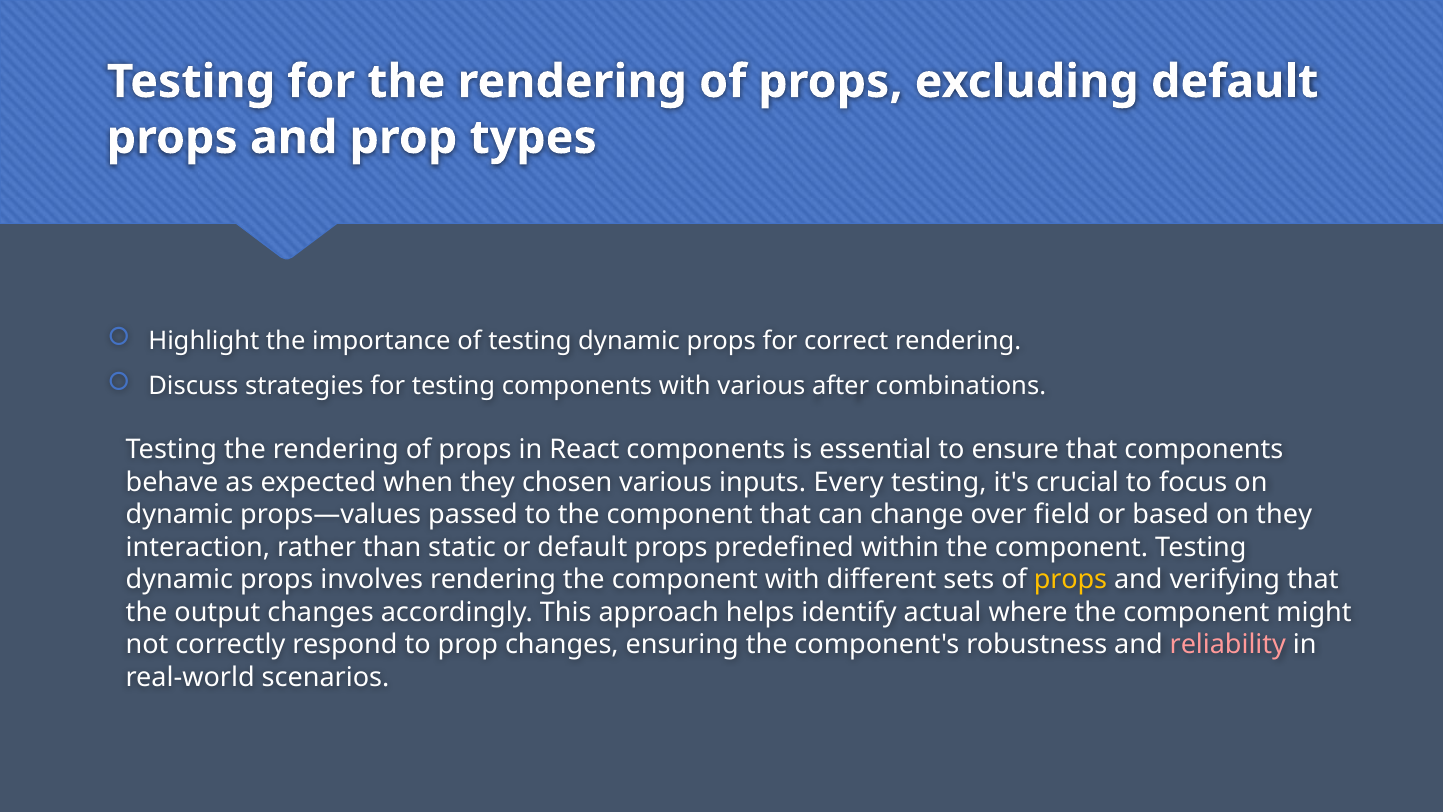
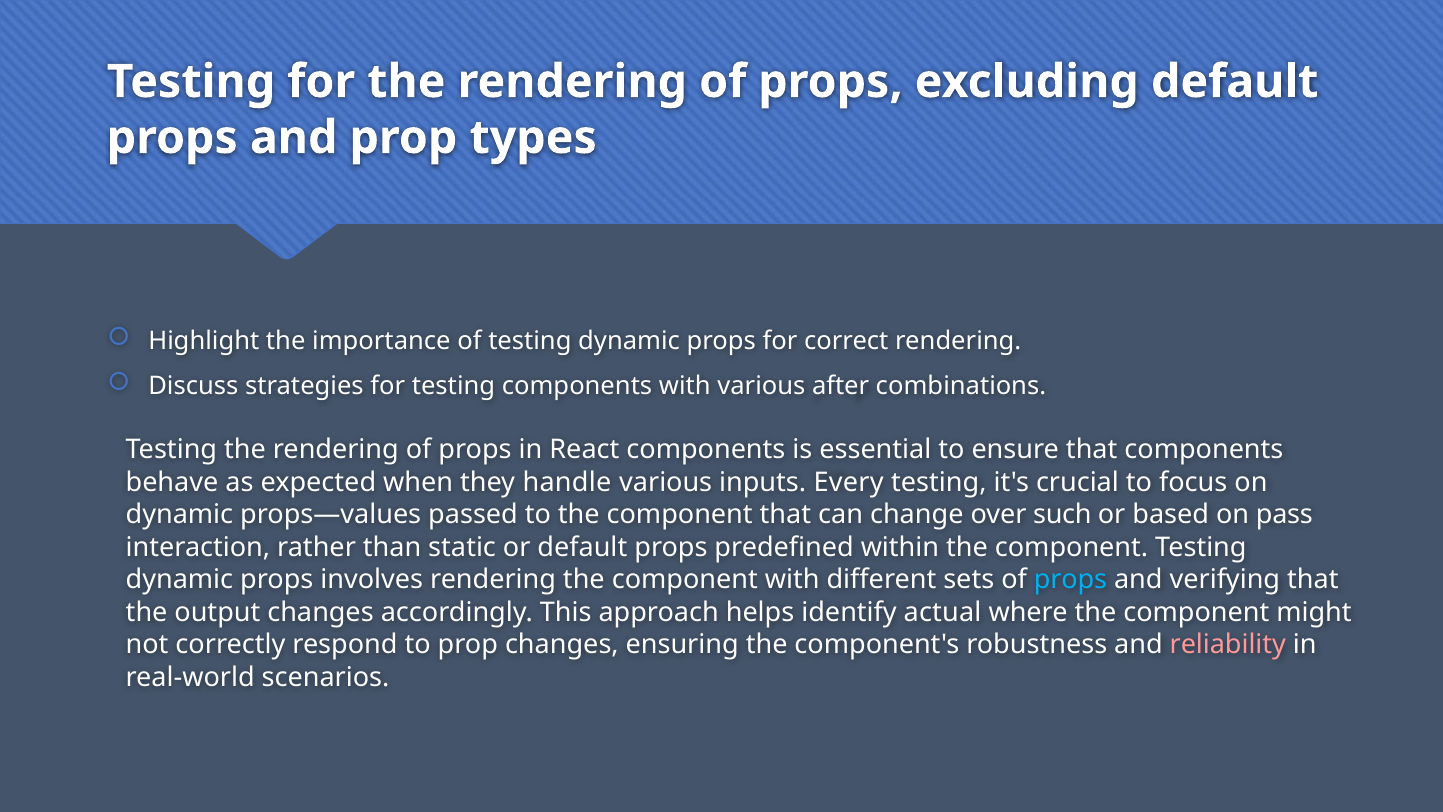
chosen: chosen -> handle (567, 482)
field: field -> such (1062, 515)
on they: they -> pass (1284, 515)
props colour: yellow -> light blue (1071, 579)
